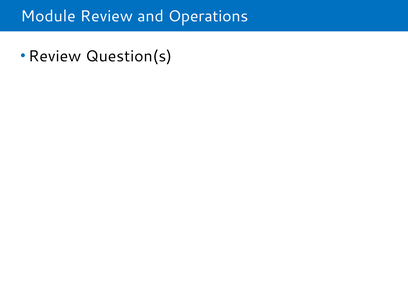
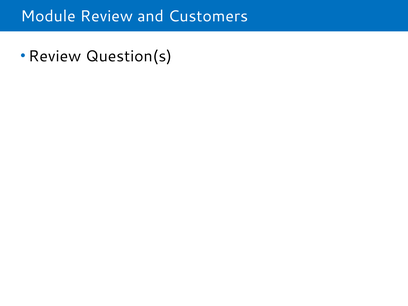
Operations: Operations -> Customers (208, 16)
